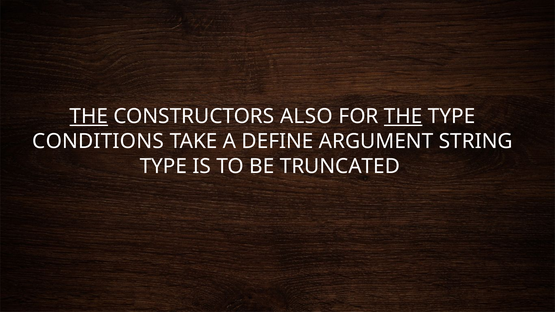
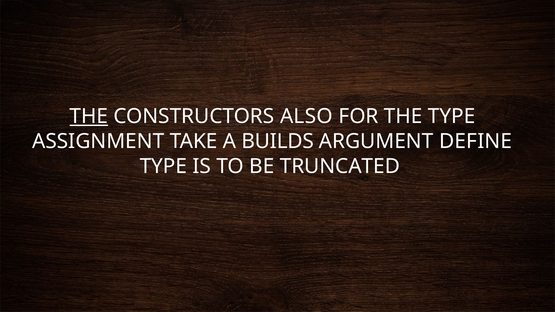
THE underline: present -> none (403, 116)
CONDITIONS: CONDITIONS -> ASSIGNMENT (98, 141)
DEFINE: DEFINE -> BUILDS (278, 141)
STRING: STRING -> DEFINE (476, 141)
